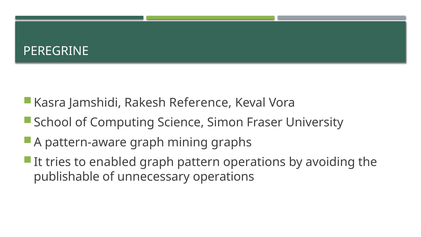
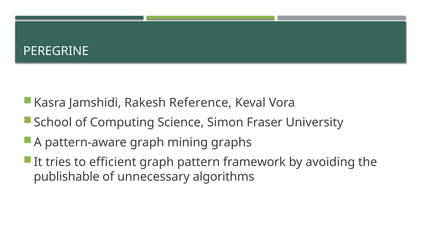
enabled: enabled -> efficient (113, 162)
pattern operations: operations -> framework (254, 162)
unnecessary operations: operations -> algorithms (224, 177)
